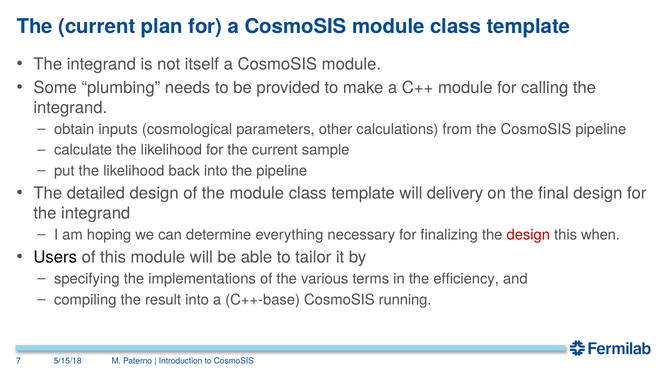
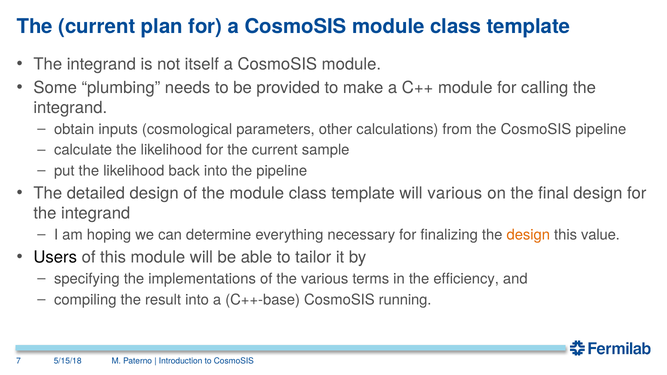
will delivery: delivery -> various (455, 193)
design colour: red -> orange (528, 235)
when: when -> value (600, 235)
